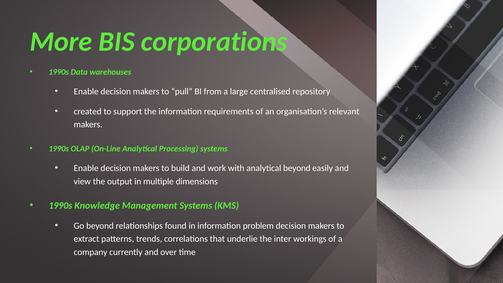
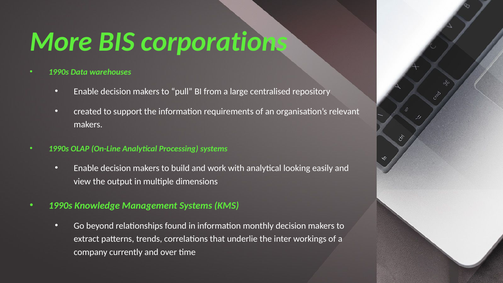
analytical beyond: beyond -> looking (297, 168)
problem: problem -> monthly (258, 226)
